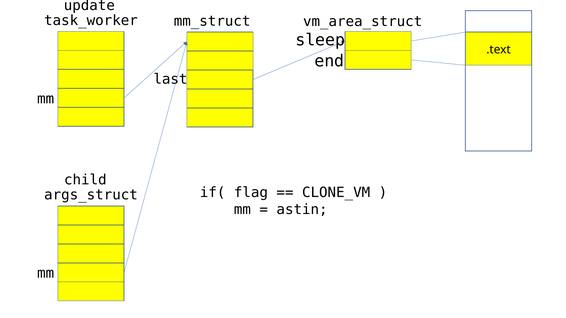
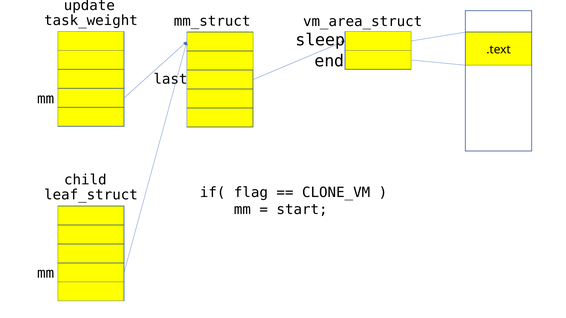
task_worker: task_worker -> task_weight (91, 20)
args_struct: args_struct -> leaf_struct (91, 195)
astin: astin -> start (302, 210)
